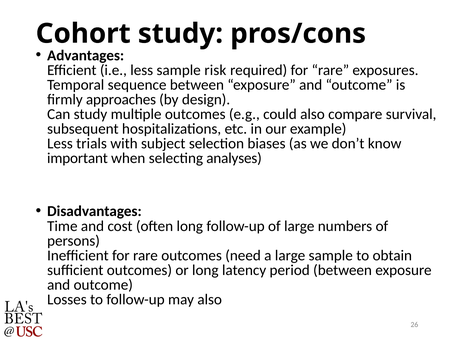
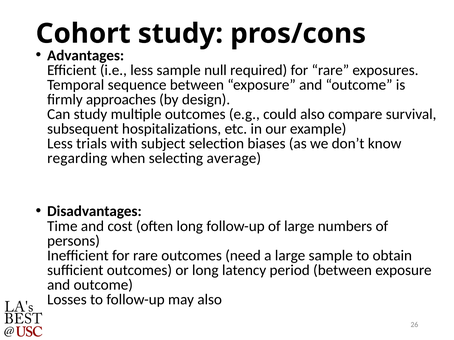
risk: risk -> null (215, 70)
important: important -> regarding (77, 158)
analyses: analyses -> average (234, 158)
